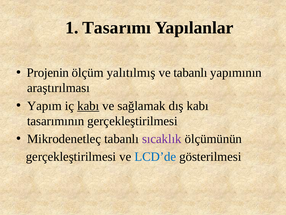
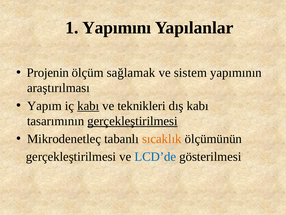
Tasarımı: Tasarımı -> Yapımını (117, 28)
yalıtılmış: yalıtılmış -> sağlamak (131, 73)
ve tabanlı: tabanlı -> sistem (190, 73)
sağlamak: sağlamak -> teknikleri (142, 106)
gerçekleştirilmesi underline: none -> present (132, 121)
sıcaklık colour: purple -> orange (162, 139)
